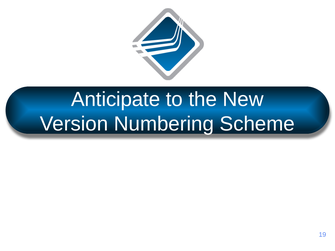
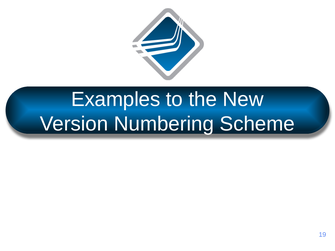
Anticipate: Anticipate -> Examples (116, 99)
